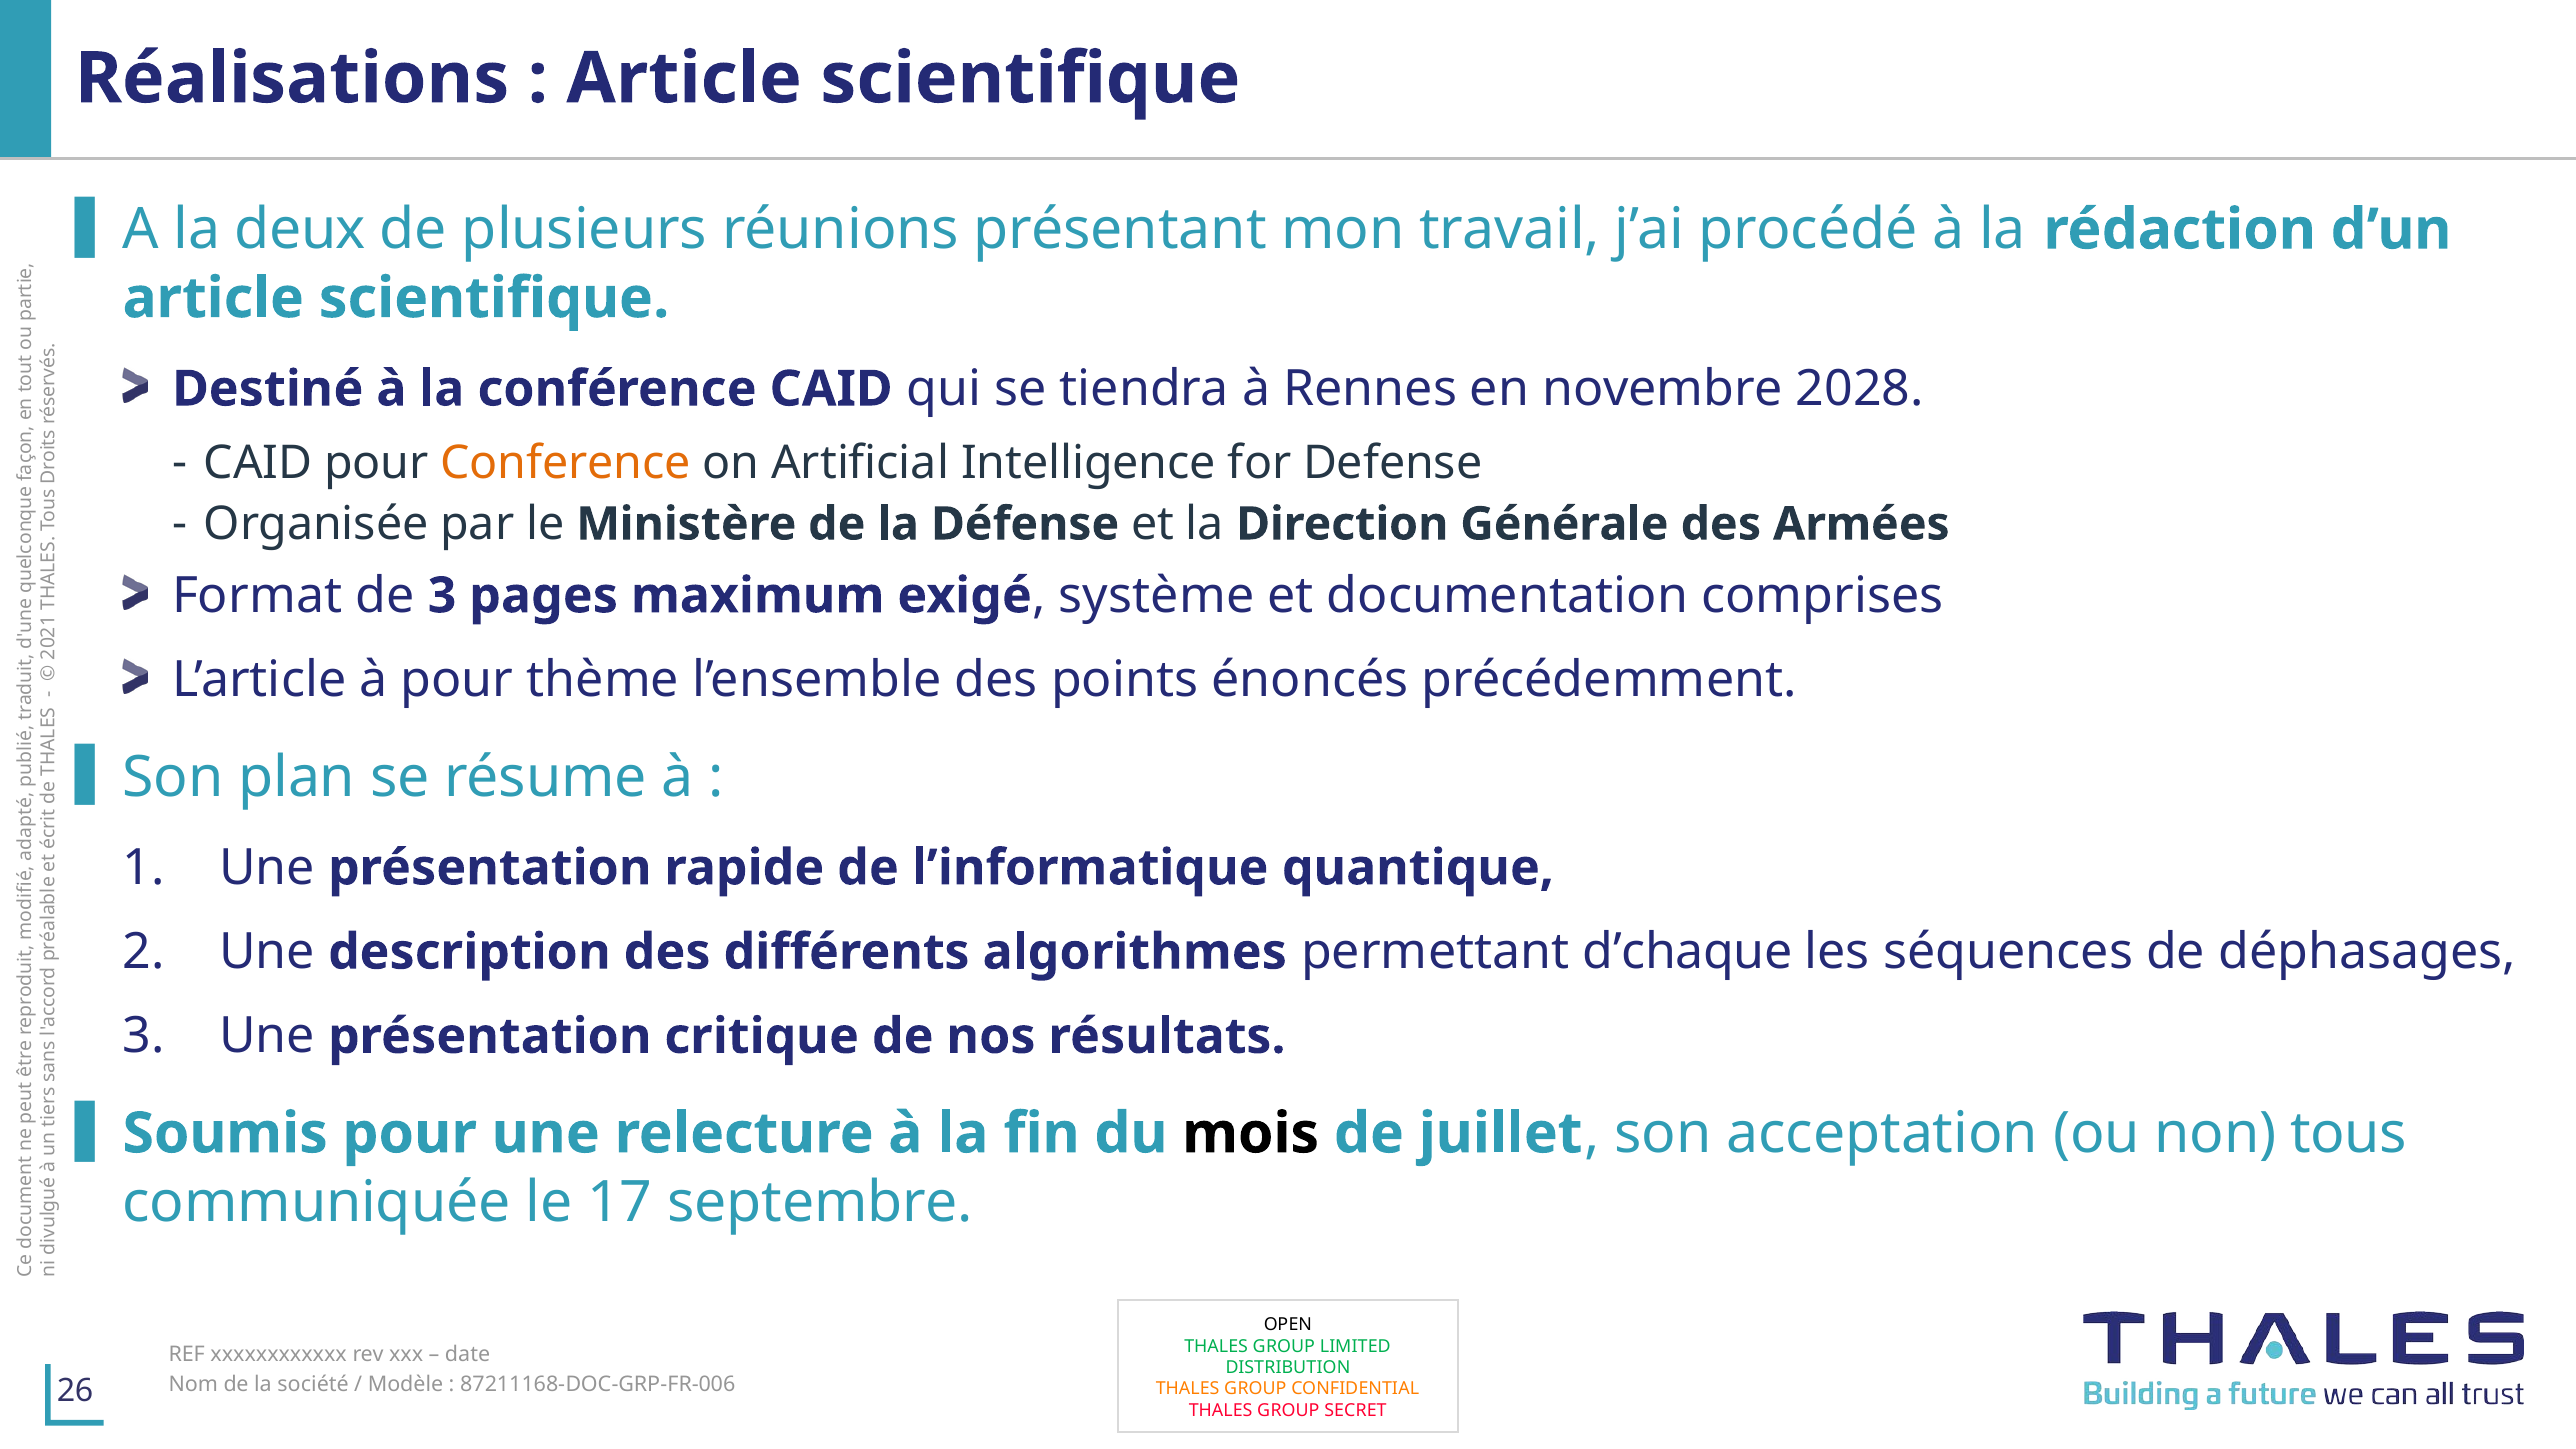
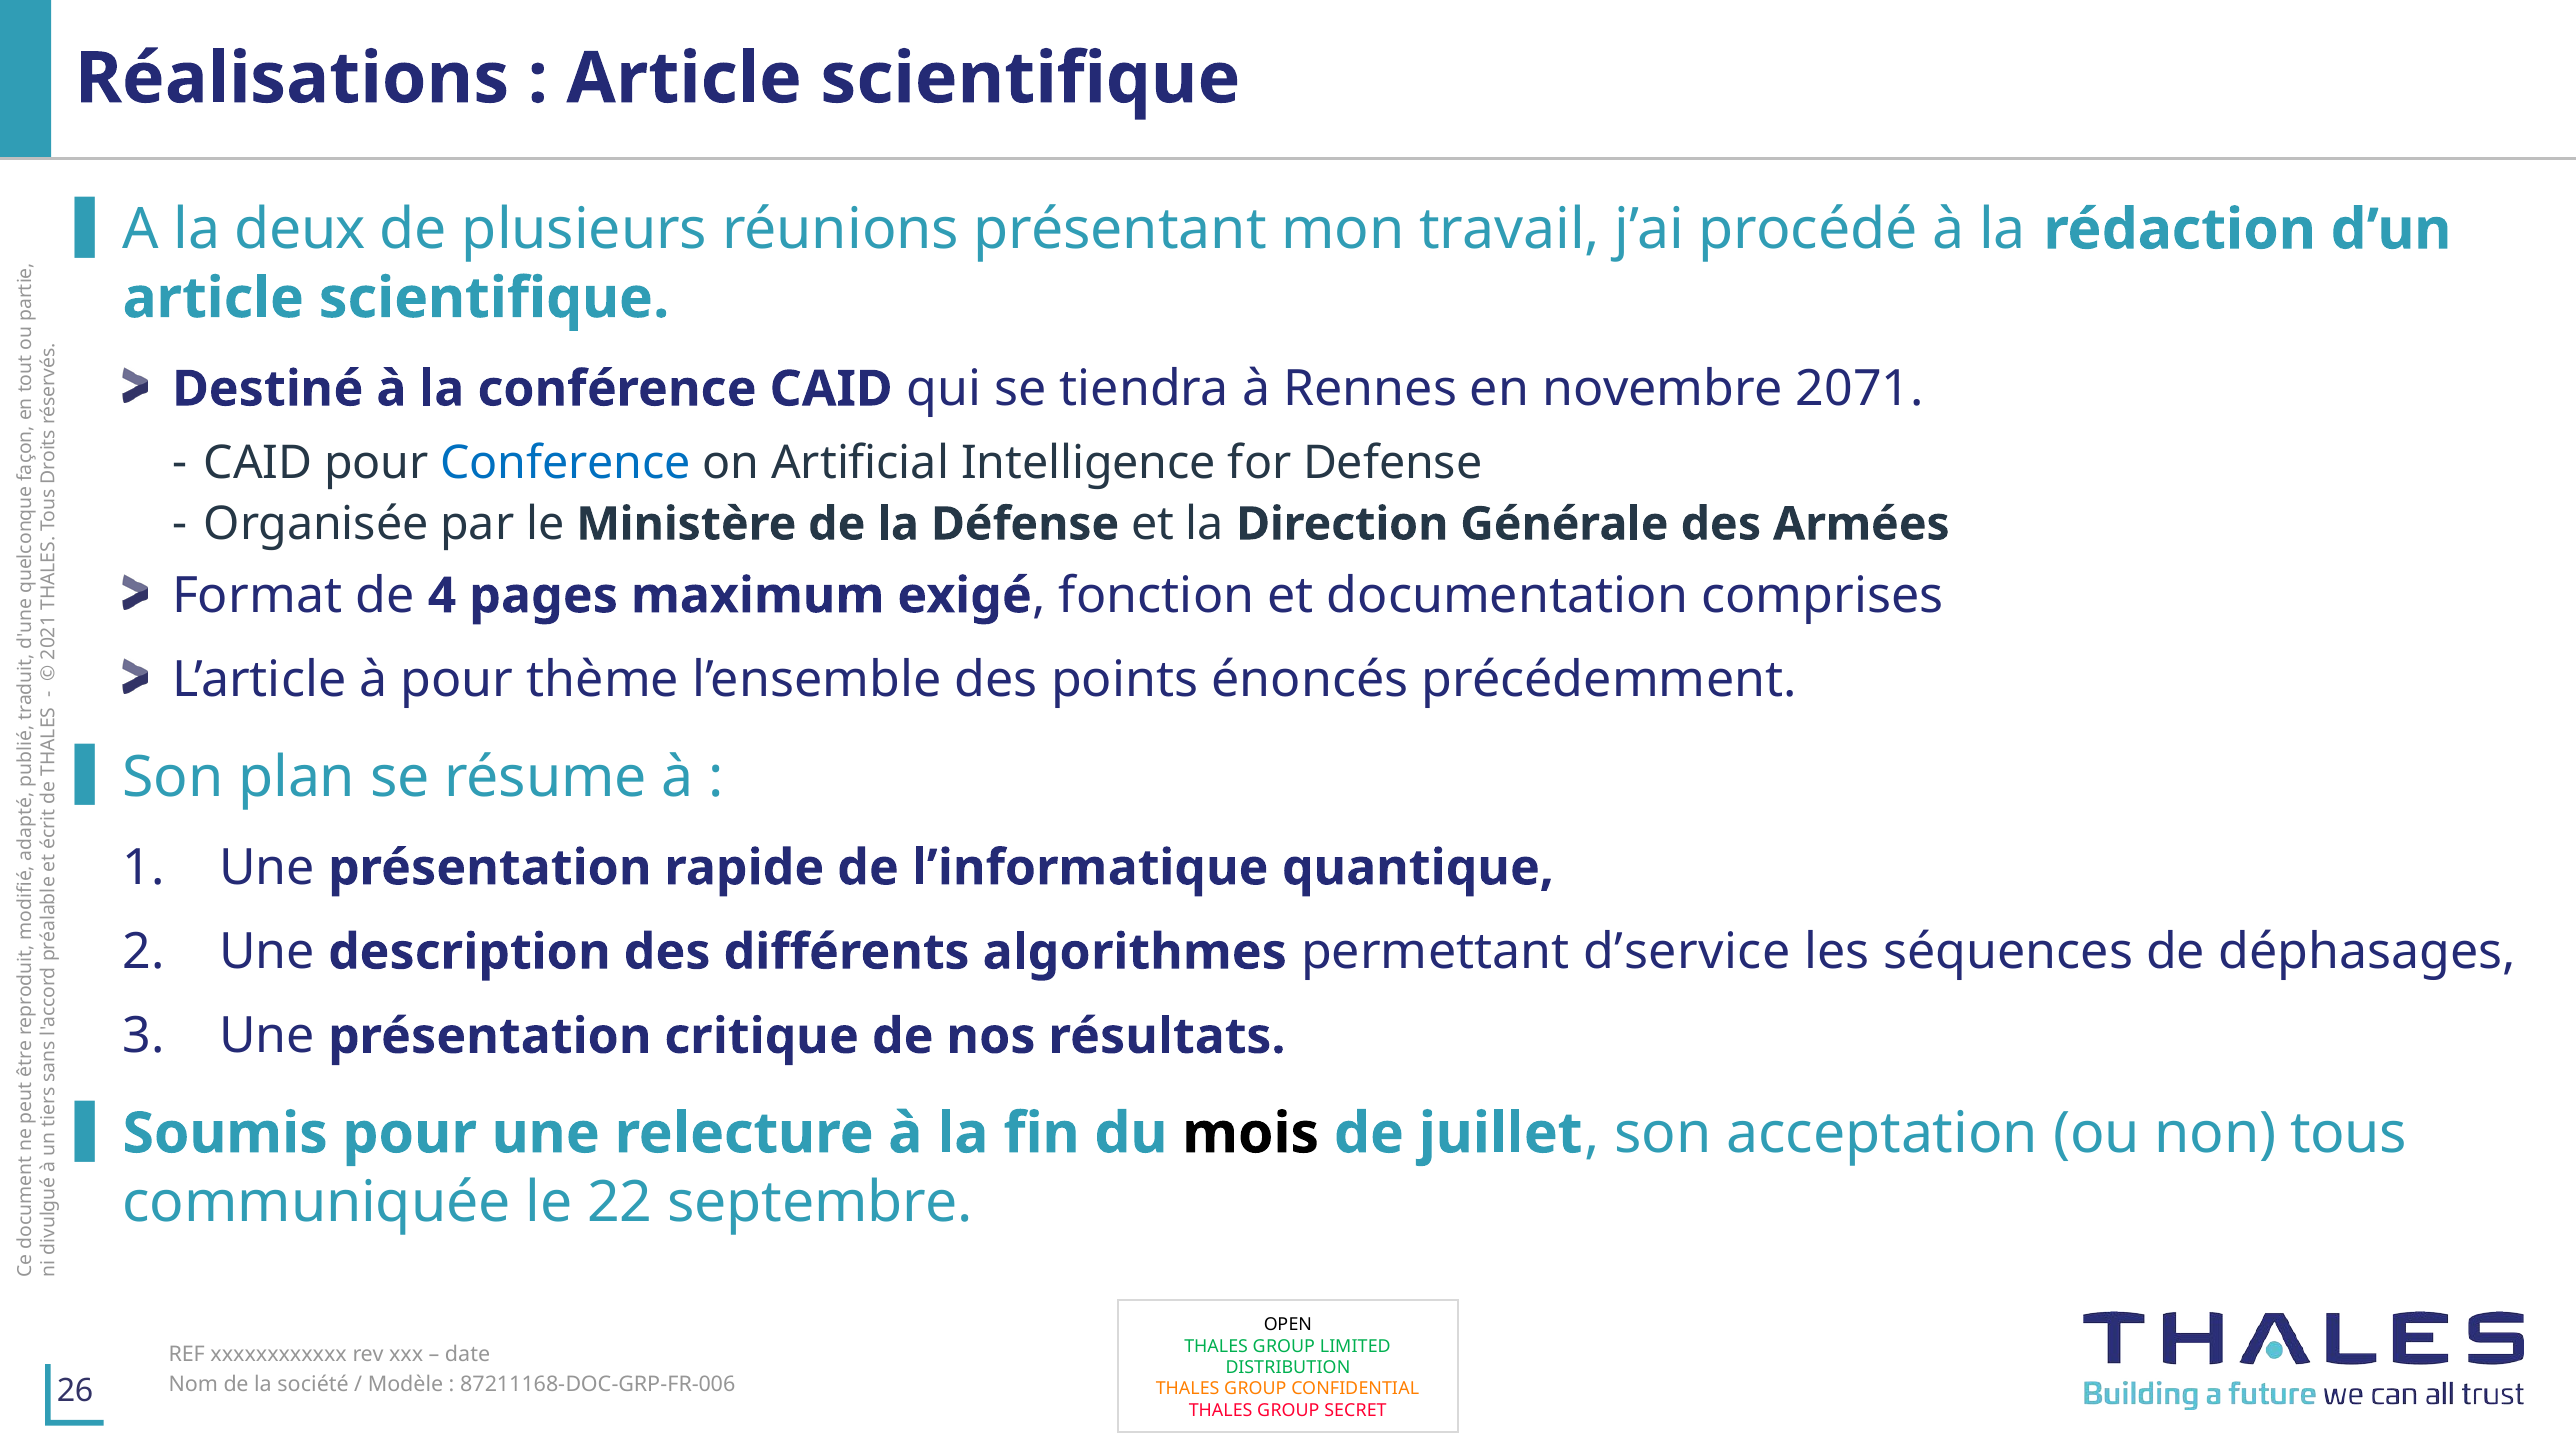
2028: 2028 -> 2071 (1860, 389)
Conference colour: orange -> blue (566, 463)
de 3: 3 -> 4 (442, 596)
système: système -> fonction (1157, 596)
d’chaque: d’chaque -> d’service (1687, 952)
17: 17 -> 22 (620, 1202)
